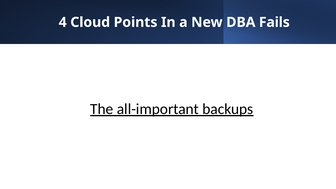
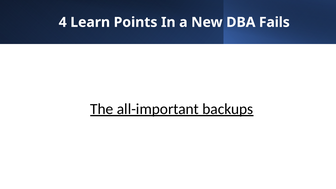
Cloud: Cloud -> Learn (90, 22)
